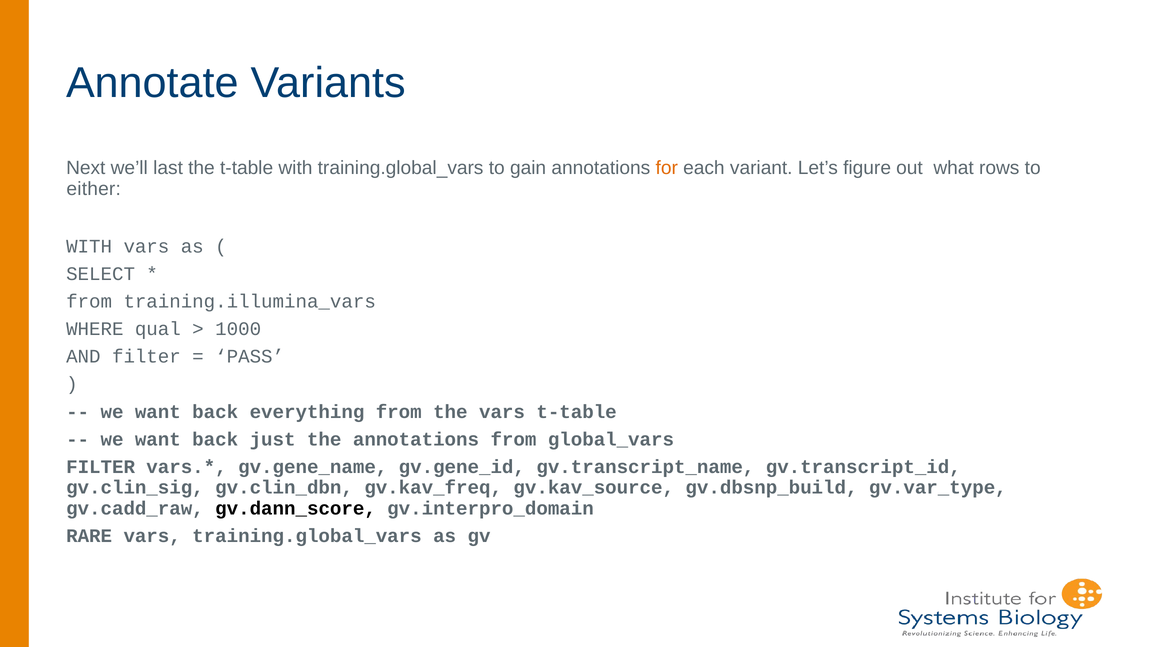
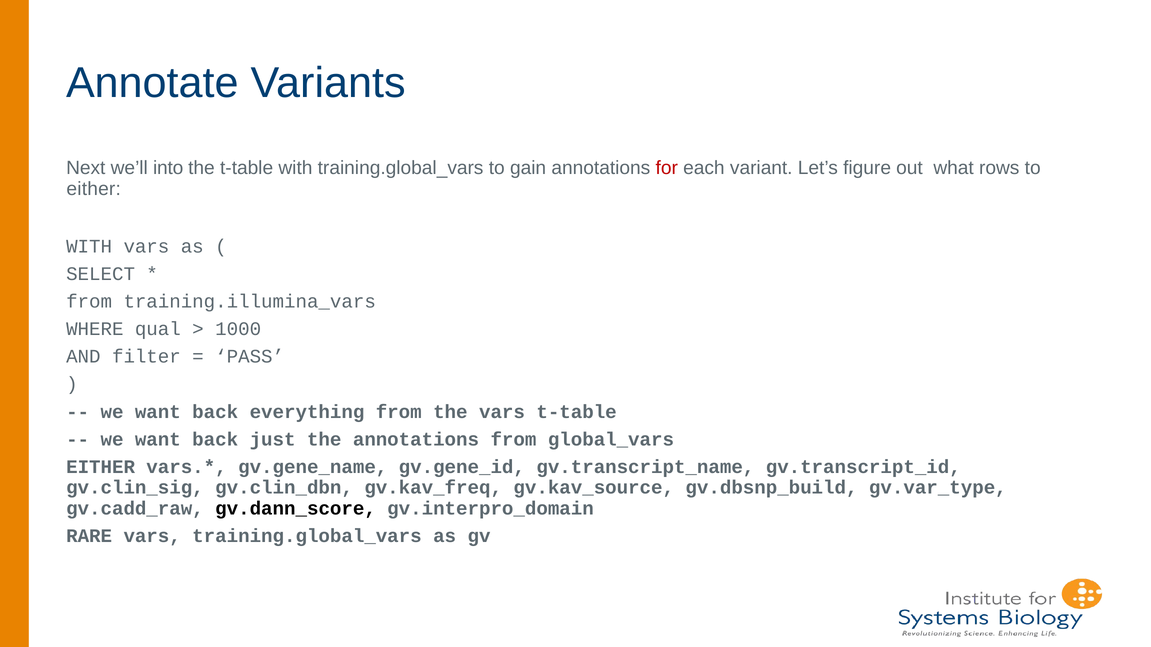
last: last -> into (168, 168)
for colour: orange -> red (667, 168)
FILTER: FILTER -> EITHER (101, 467)
